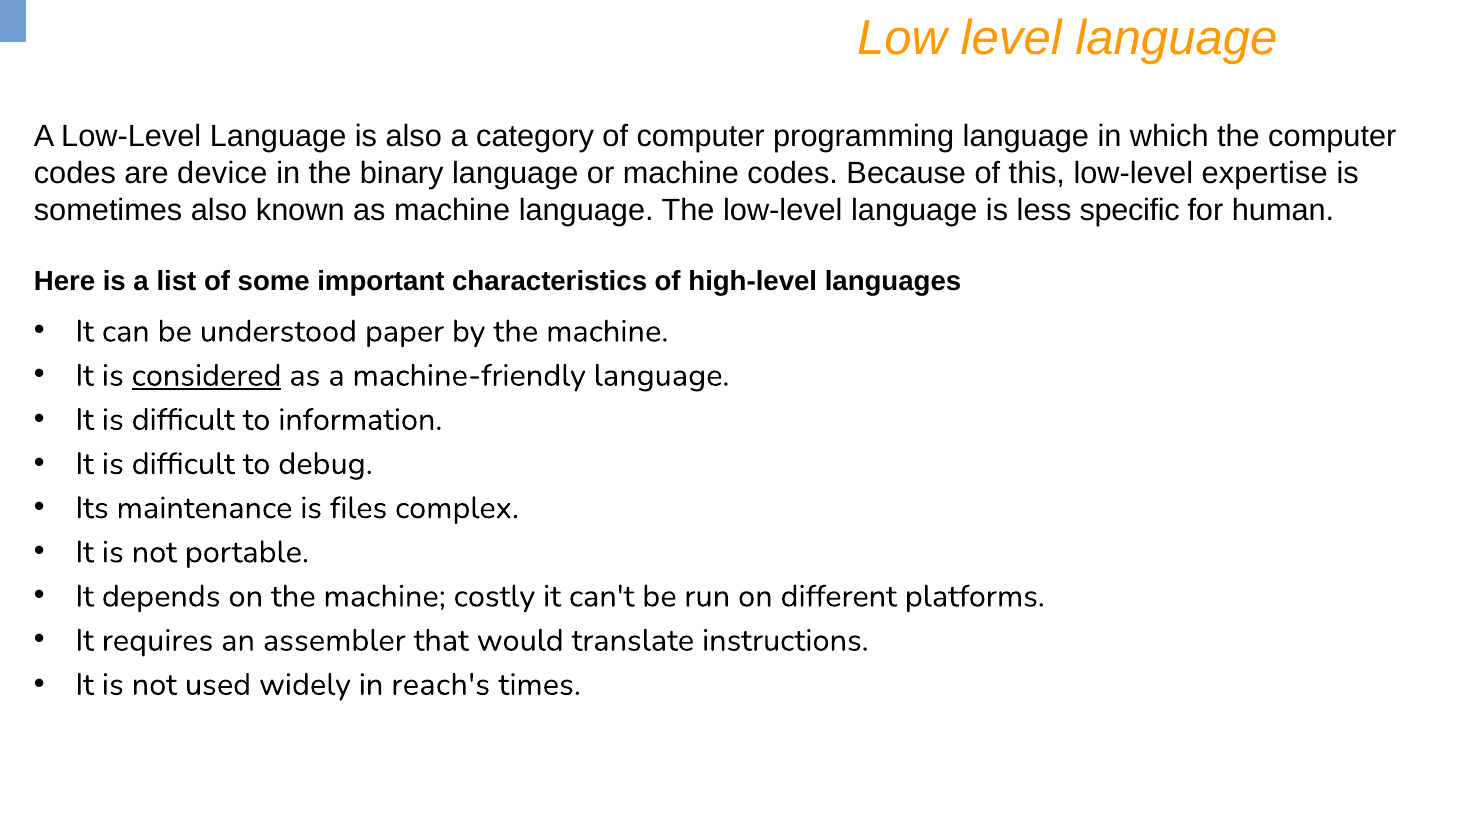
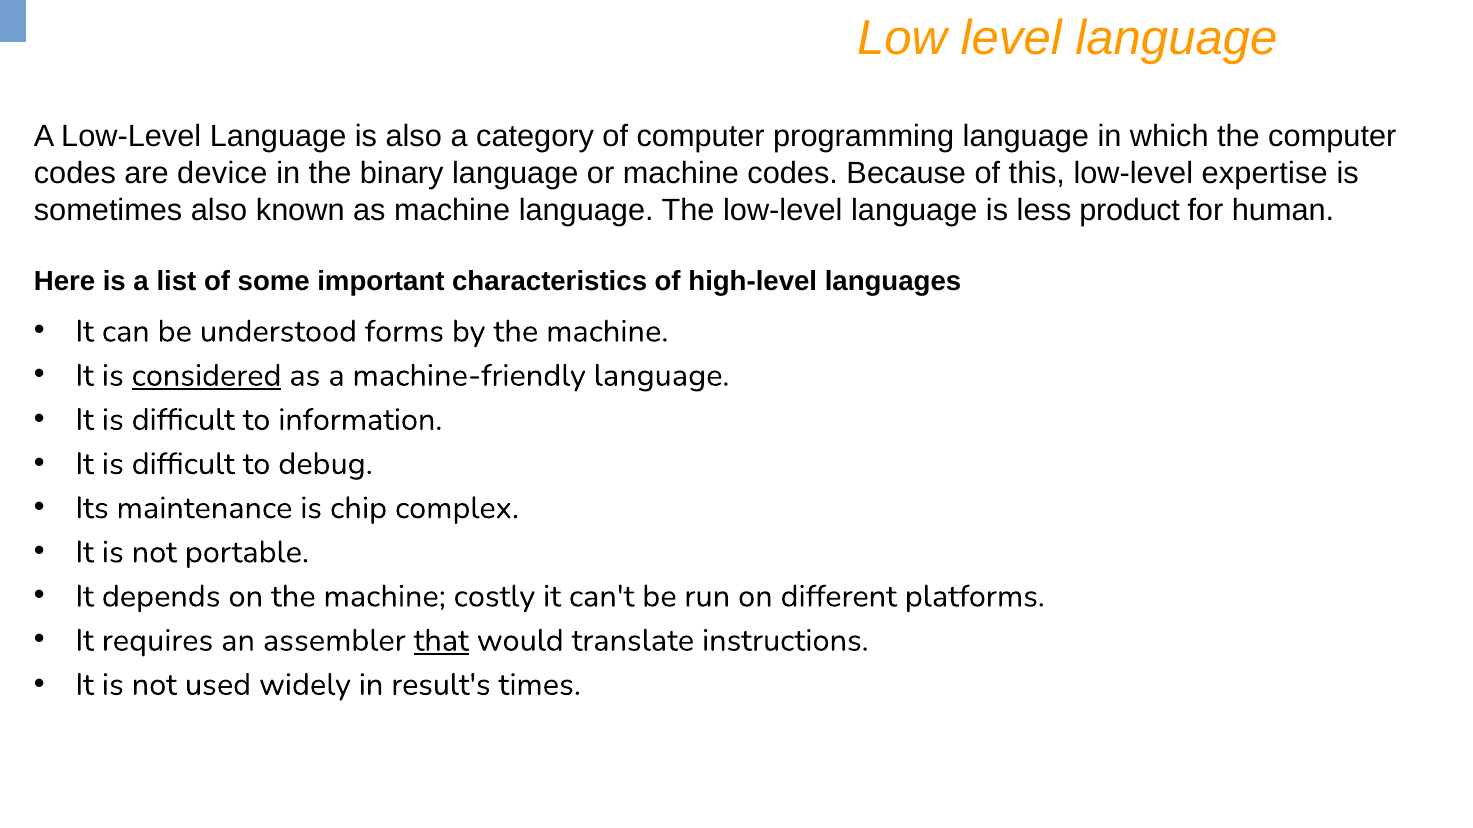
specific: specific -> product (1130, 210)
paper: paper -> forms (405, 332)
files: files -> chip (359, 508)
that underline: none -> present (441, 641)
reach's: reach's -> result's (441, 685)
